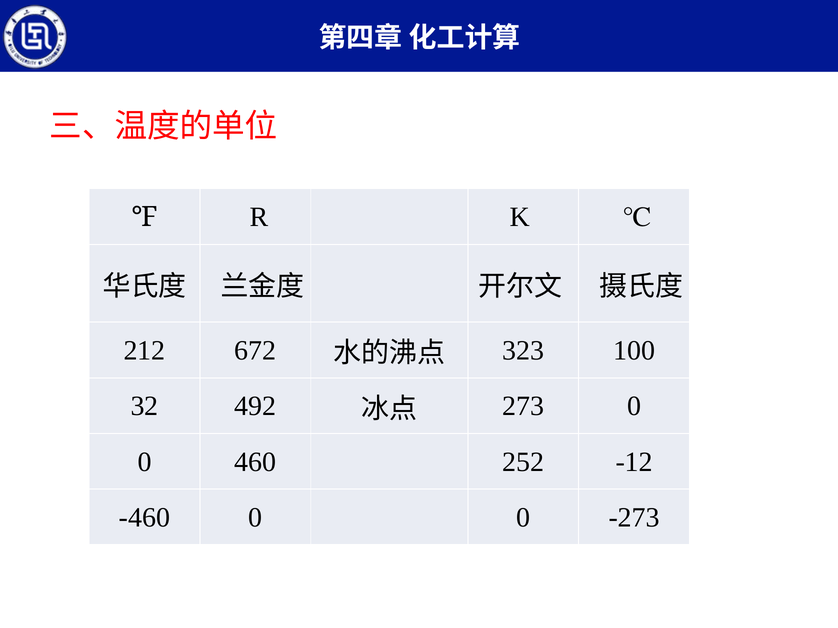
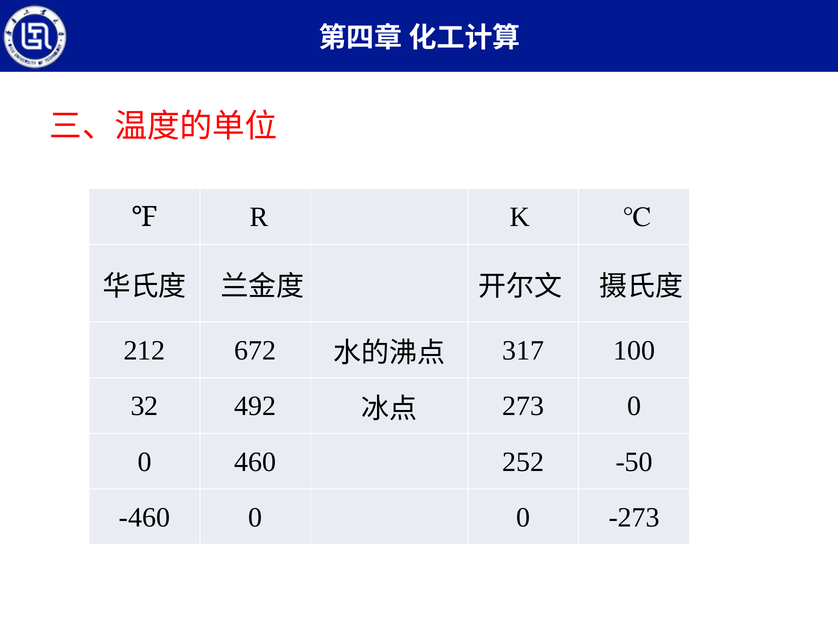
323: 323 -> 317 (523, 351)
-12: -12 -> -50 (634, 462)
